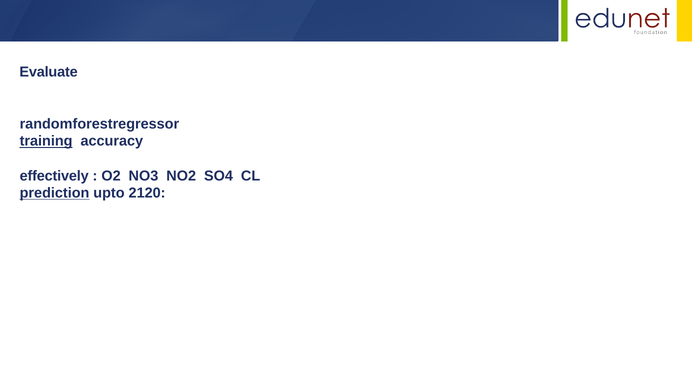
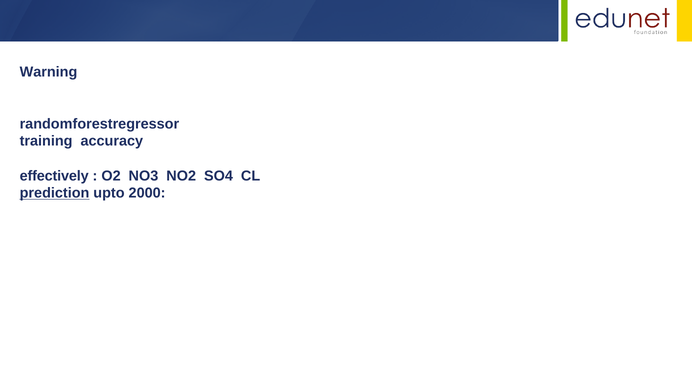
Evaluate: Evaluate -> Warning (48, 72)
training underline: present -> none (46, 141)
2120: 2120 -> 2000 (147, 193)
